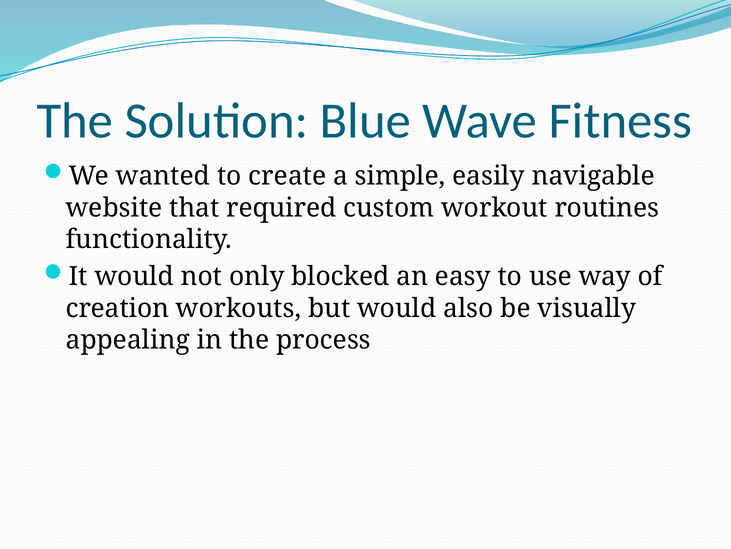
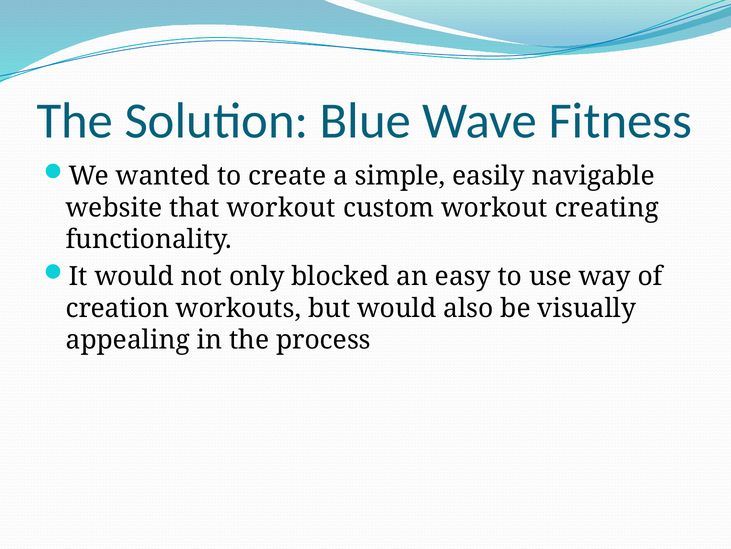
that required: required -> workout (281, 208)
routines: routines -> creating (607, 208)
